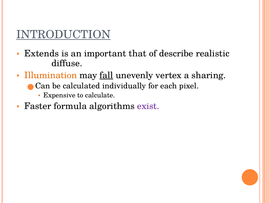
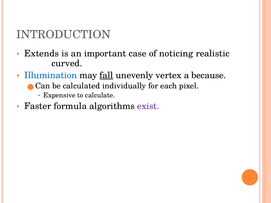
INTRODUCTION underline: present -> none (63, 35)
that: that -> case (138, 54)
describe: describe -> noticing (176, 54)
diffuse: diffuse -> curved (67, 63)
Illumination colour: orange -> blue (51, 75)
sharing: sharing -> because (209, 75)
